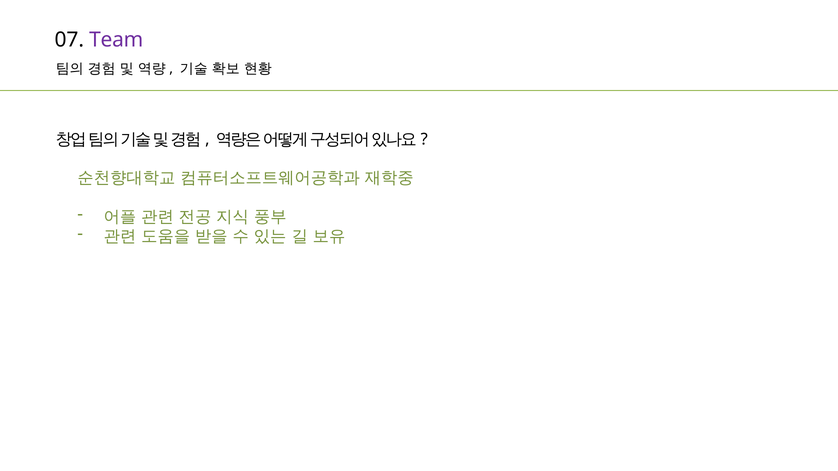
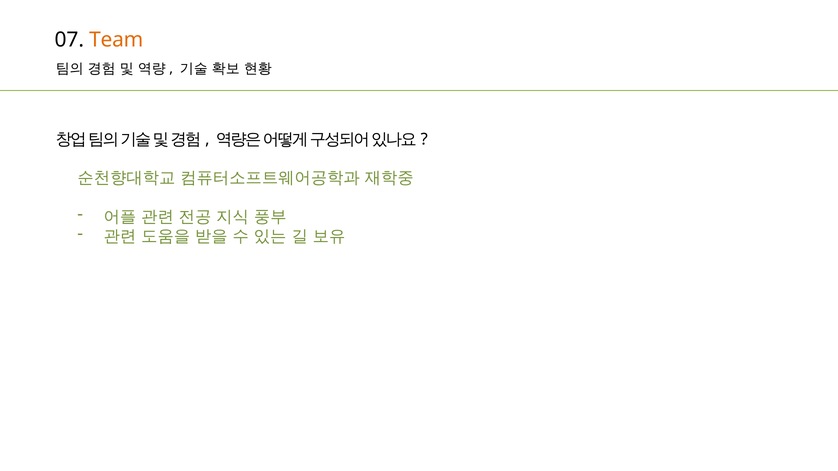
Team colour: purple -> orange (116, 40)
